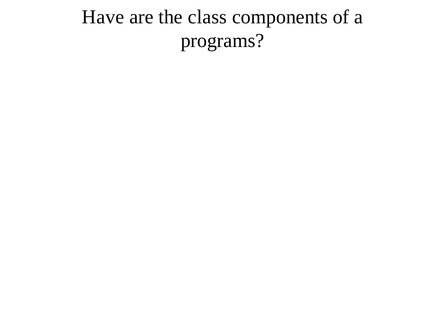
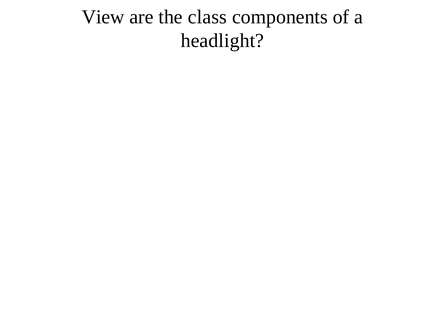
Have: Have -> View (103, 17)
programs: programs -> headlight (222, 41)
